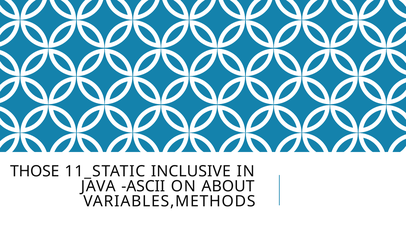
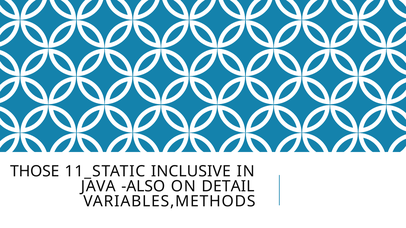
ASCII: ASCII -> ALSO (143, 187)
ABOUT: ABOUT -> DETAIL (228, 187)
